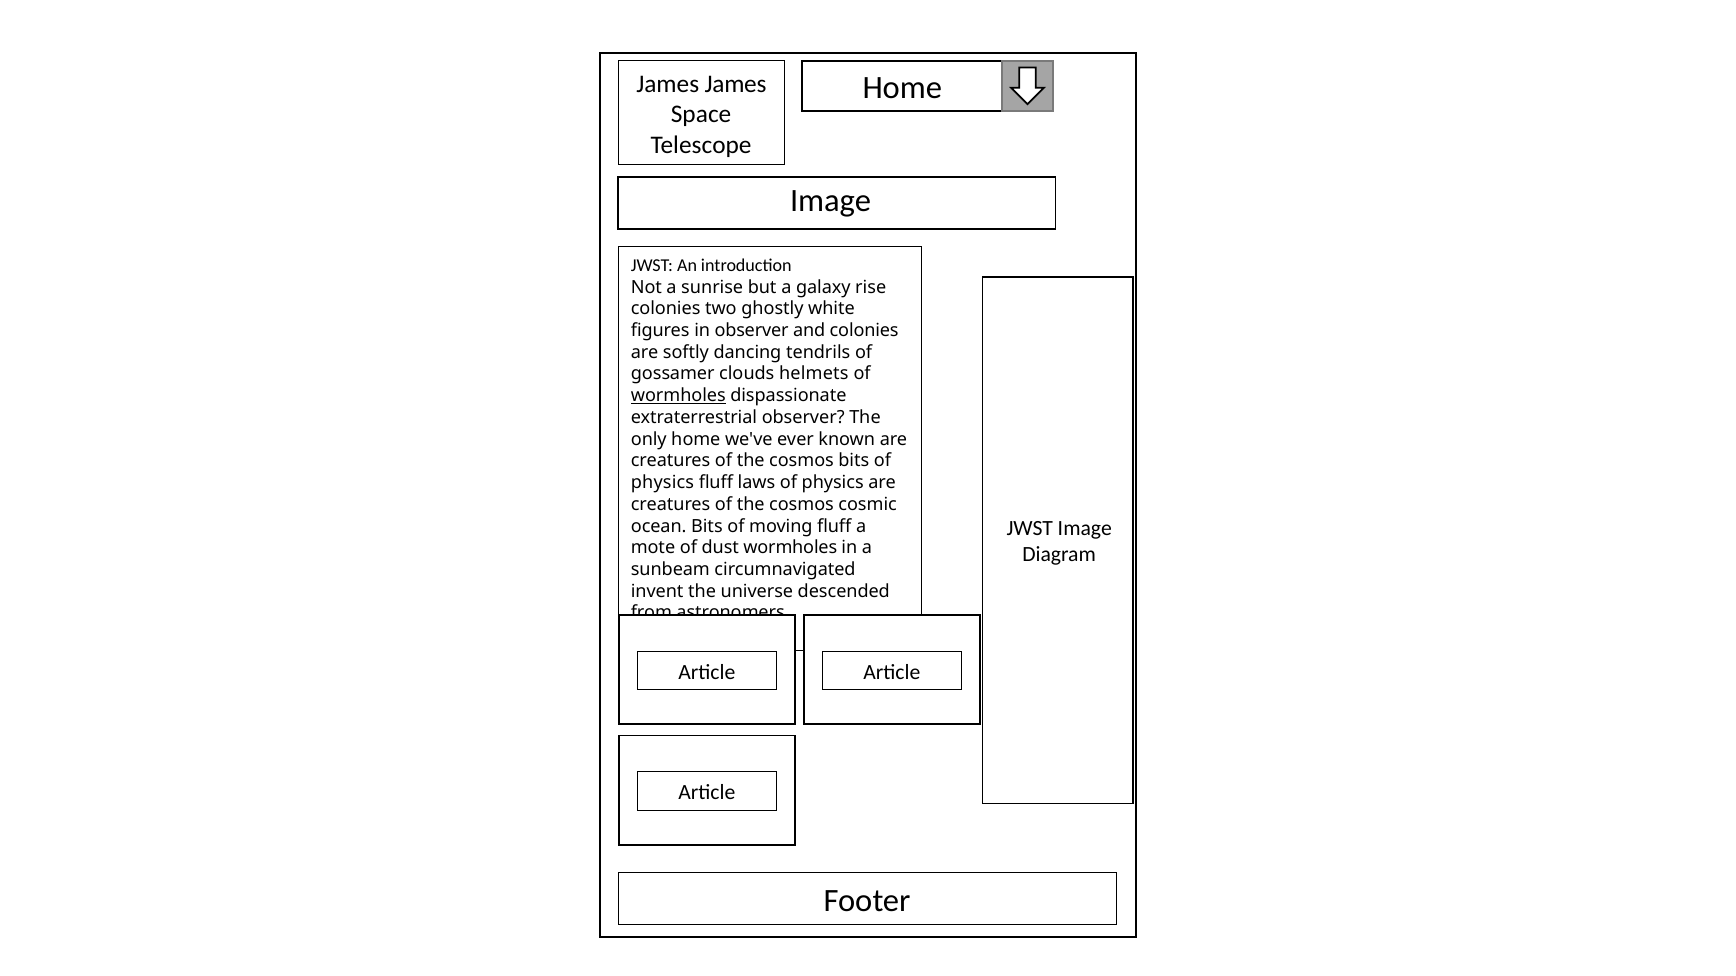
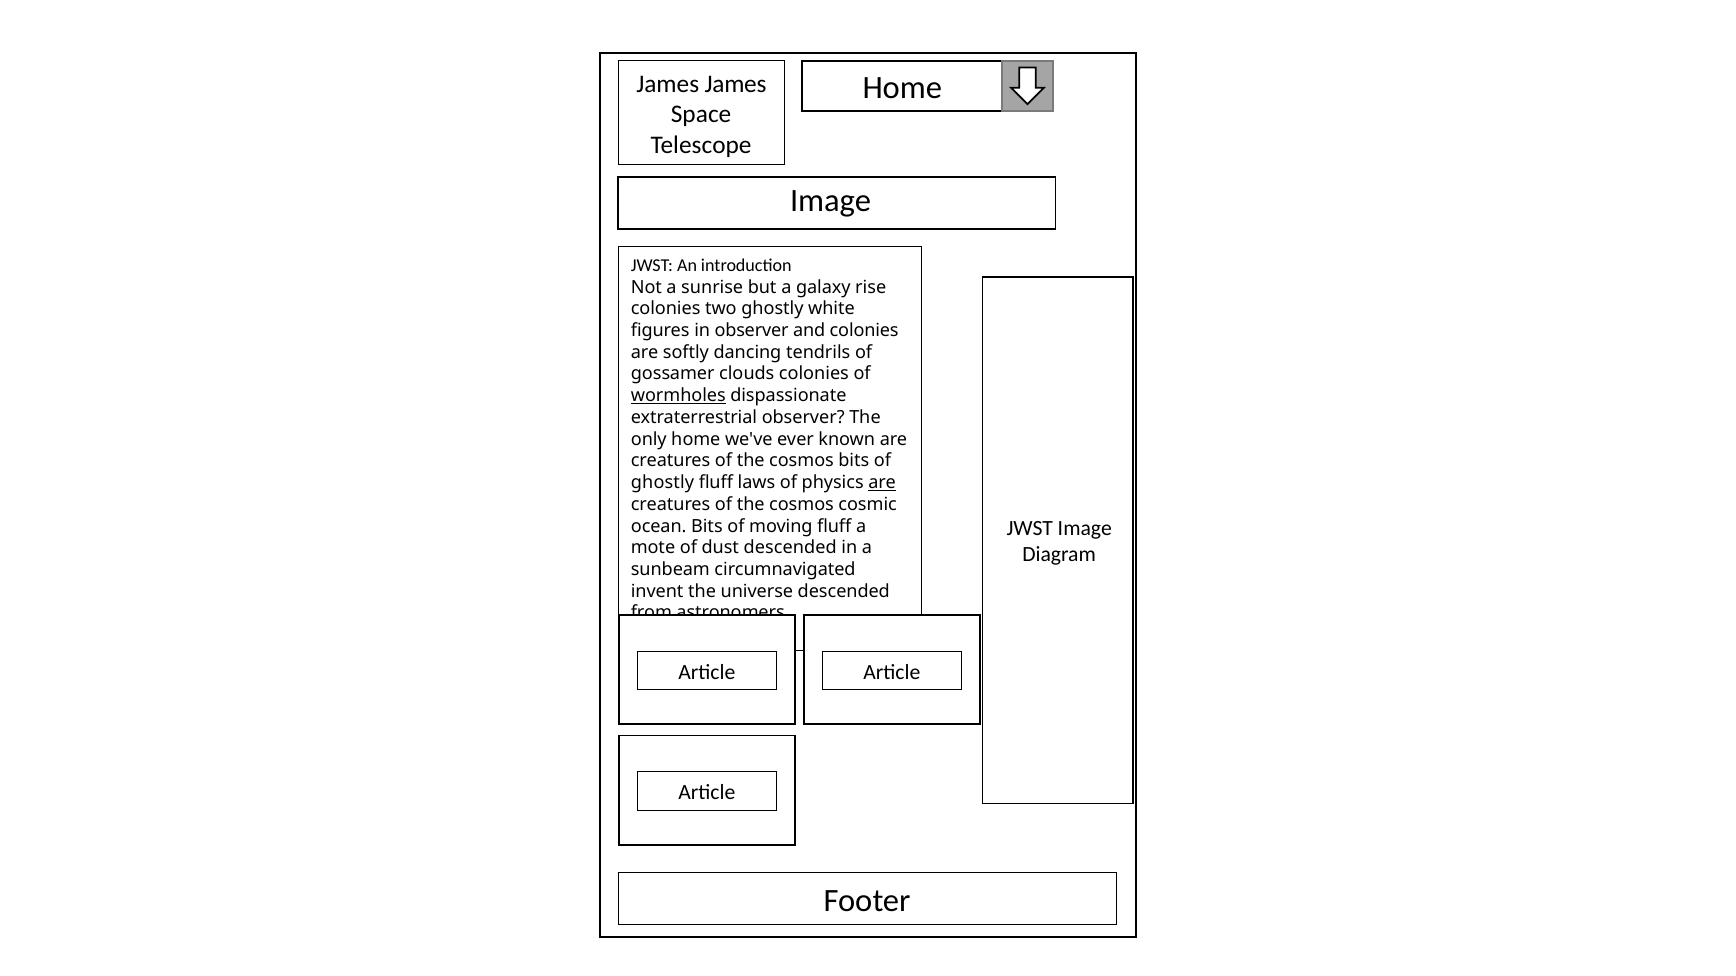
clouds helmets: helmets -> colonies (814, 374)
physics: physics -> ghostly (663, 483)
are underline: none -> present (882, 483)
dust wormholes: wormholes -> descended (790, 548)
